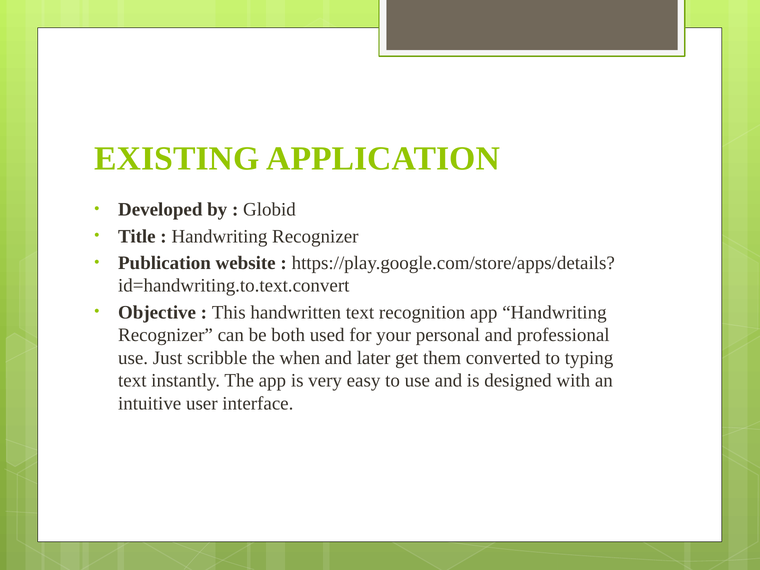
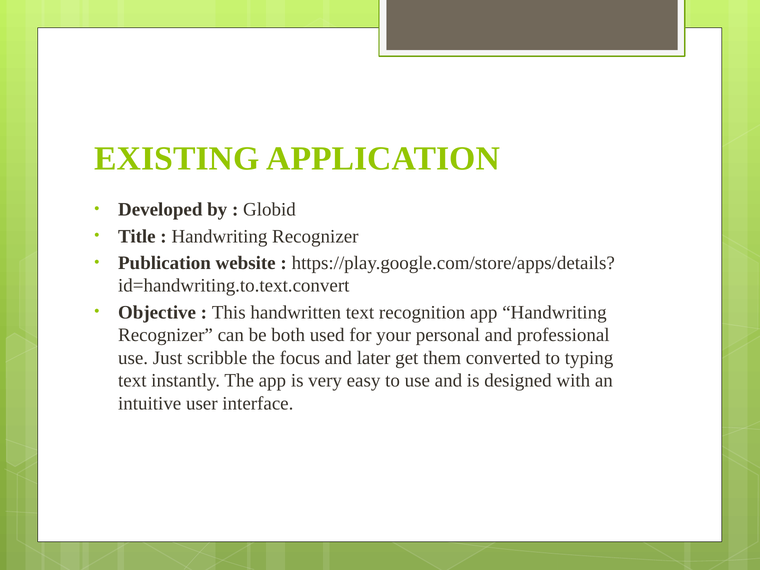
when: when -> focus (300, 358)
